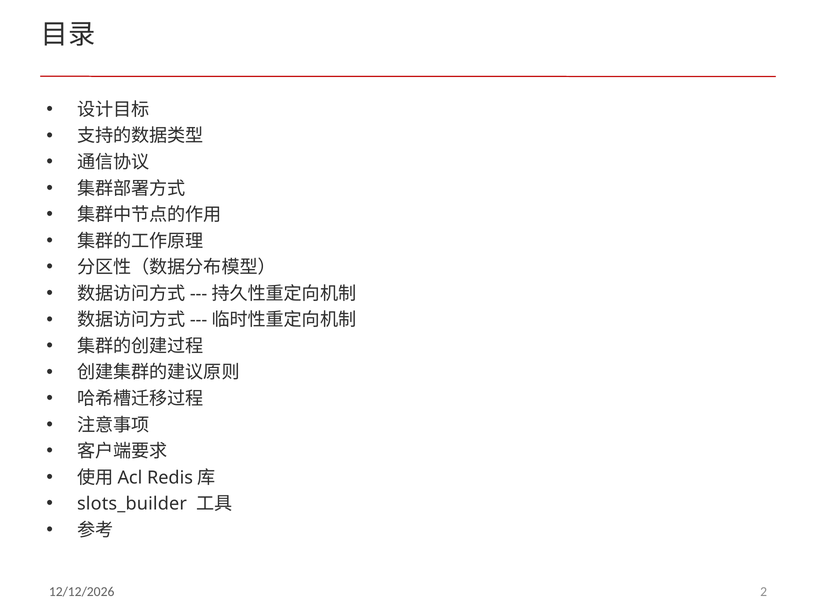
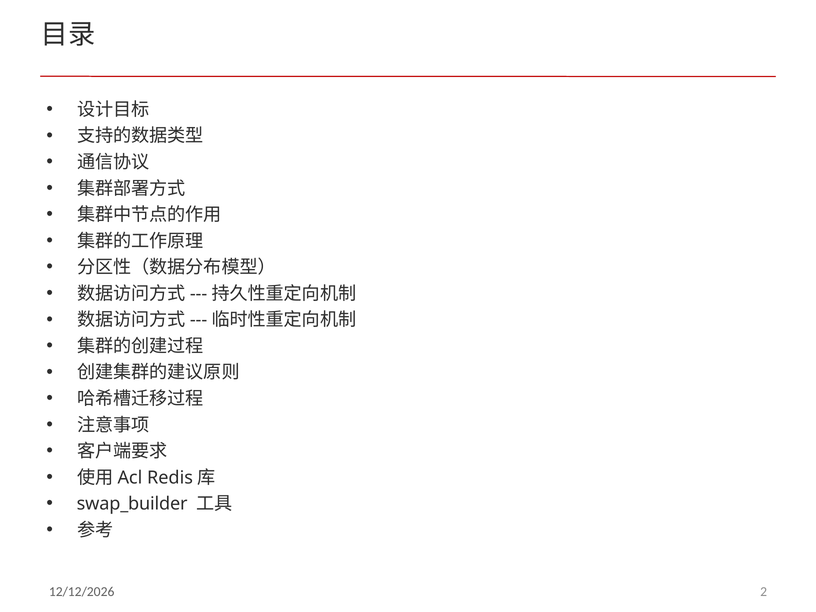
slots_builder: slots_builder -> swap_builder (132, 504)
